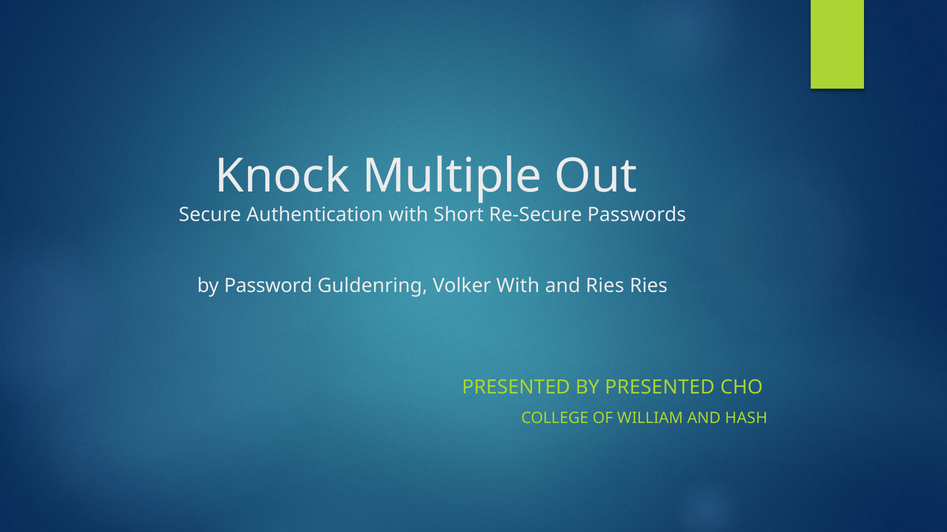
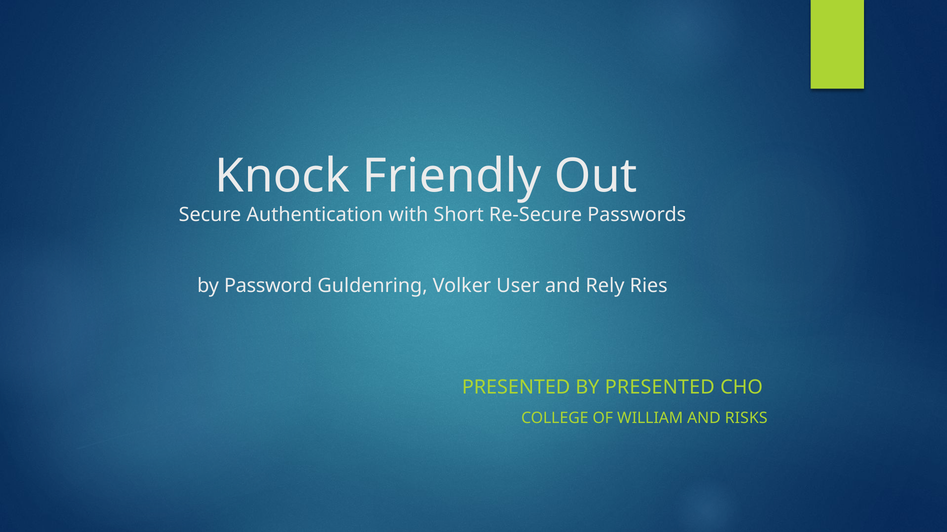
Multiple: Multiple -> Friendly (452, 177)
Volker With: With -> User (518, 286)
and Ries: Ries -> Rely (605, 286)
HASH: HASH -> RISKS (746, 419)
